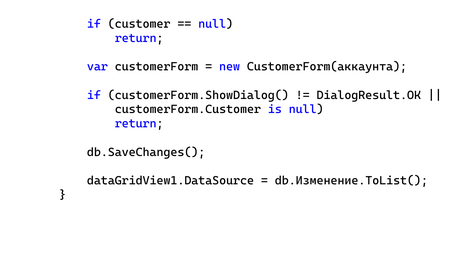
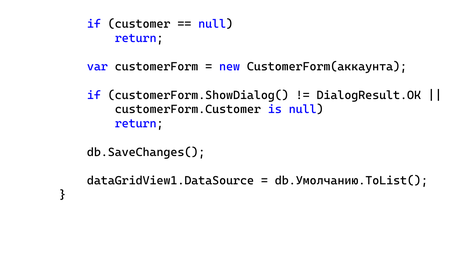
db.Изменение.ToList(: db.Изменение.ToList( -> db.Умолчанию.ToList( (351, 181)
